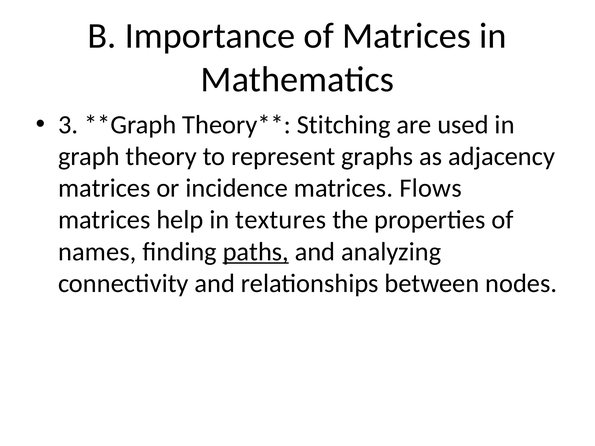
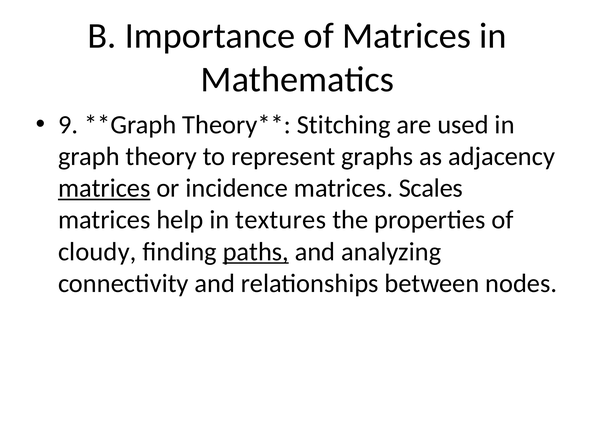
3: 3 -> 9 (68, 125)
matrices underline: none -> present (104, 188)
Flows: Flows -> Scales (431, 188)
names: names -> cloudy (97, 252)
